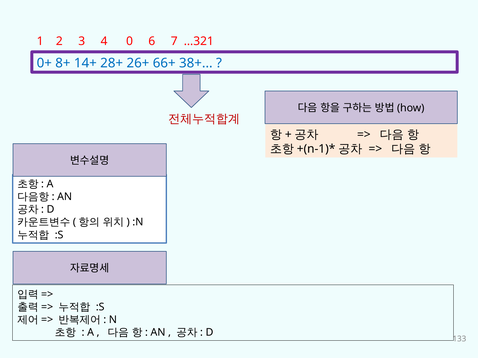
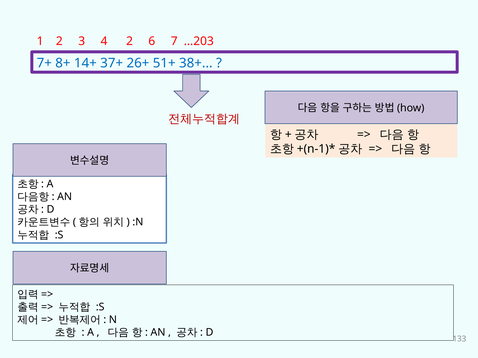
4 0: 0 -> 2 (130, 41)
…321: …321 -> …203 (199, 41)
0+: 0+ -> 7+ (44, 63)
28+: 28+ -> 37+ (112, 63)
66+: 66+ -> 51+ (164, 63)
